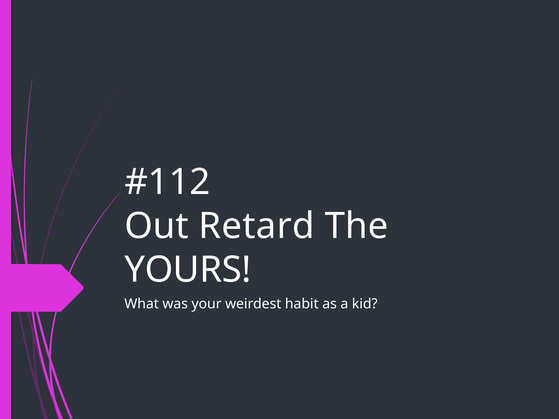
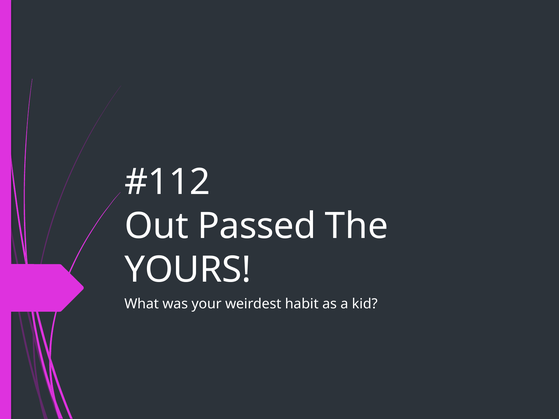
Retard: Retard -> Passed (257, 226)
